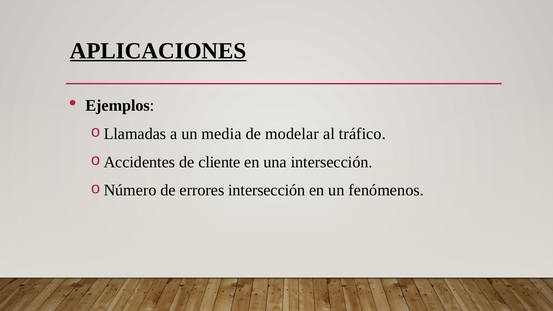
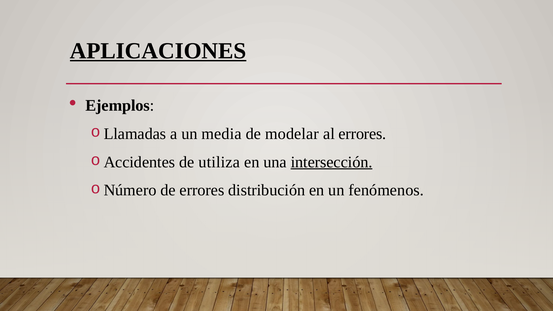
al tráfico: tráfico -> errores (362, 134)
cliente: cliente -> utiliza (219, 162)
intersección underline: none -> present (332, 162)
errores intersección: intersección -> distribución (267, 190)
